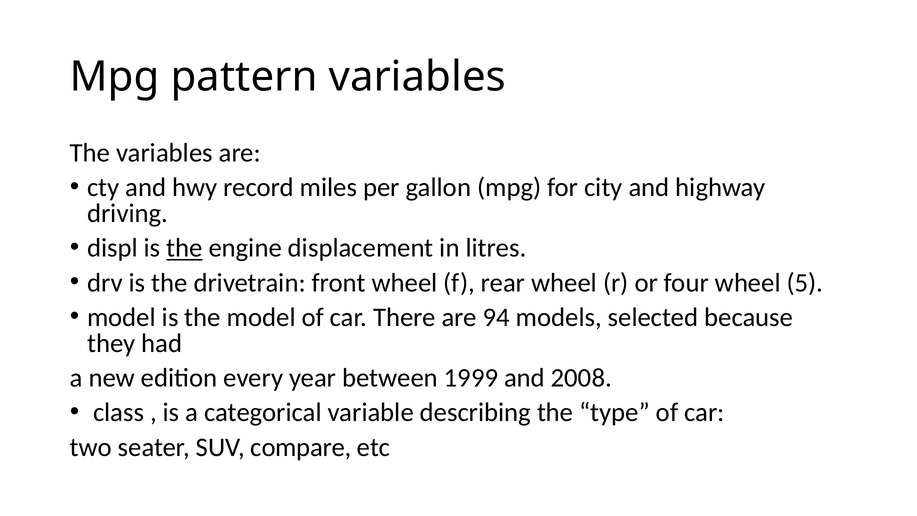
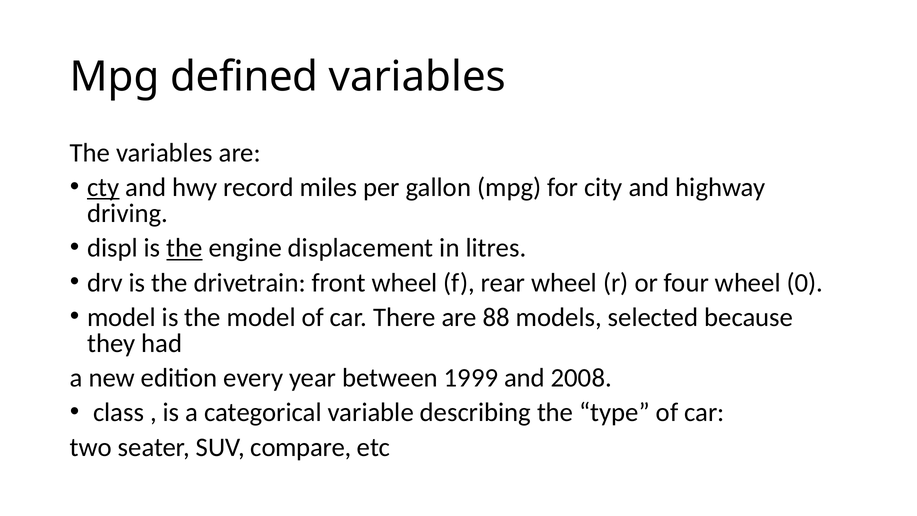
pattern: pattern -> defined (244, 77)
cty underline: none -> present (103, 187)
5: 5 -> 0 (805, 283)
94: 94 -> 88 (496, 317)
